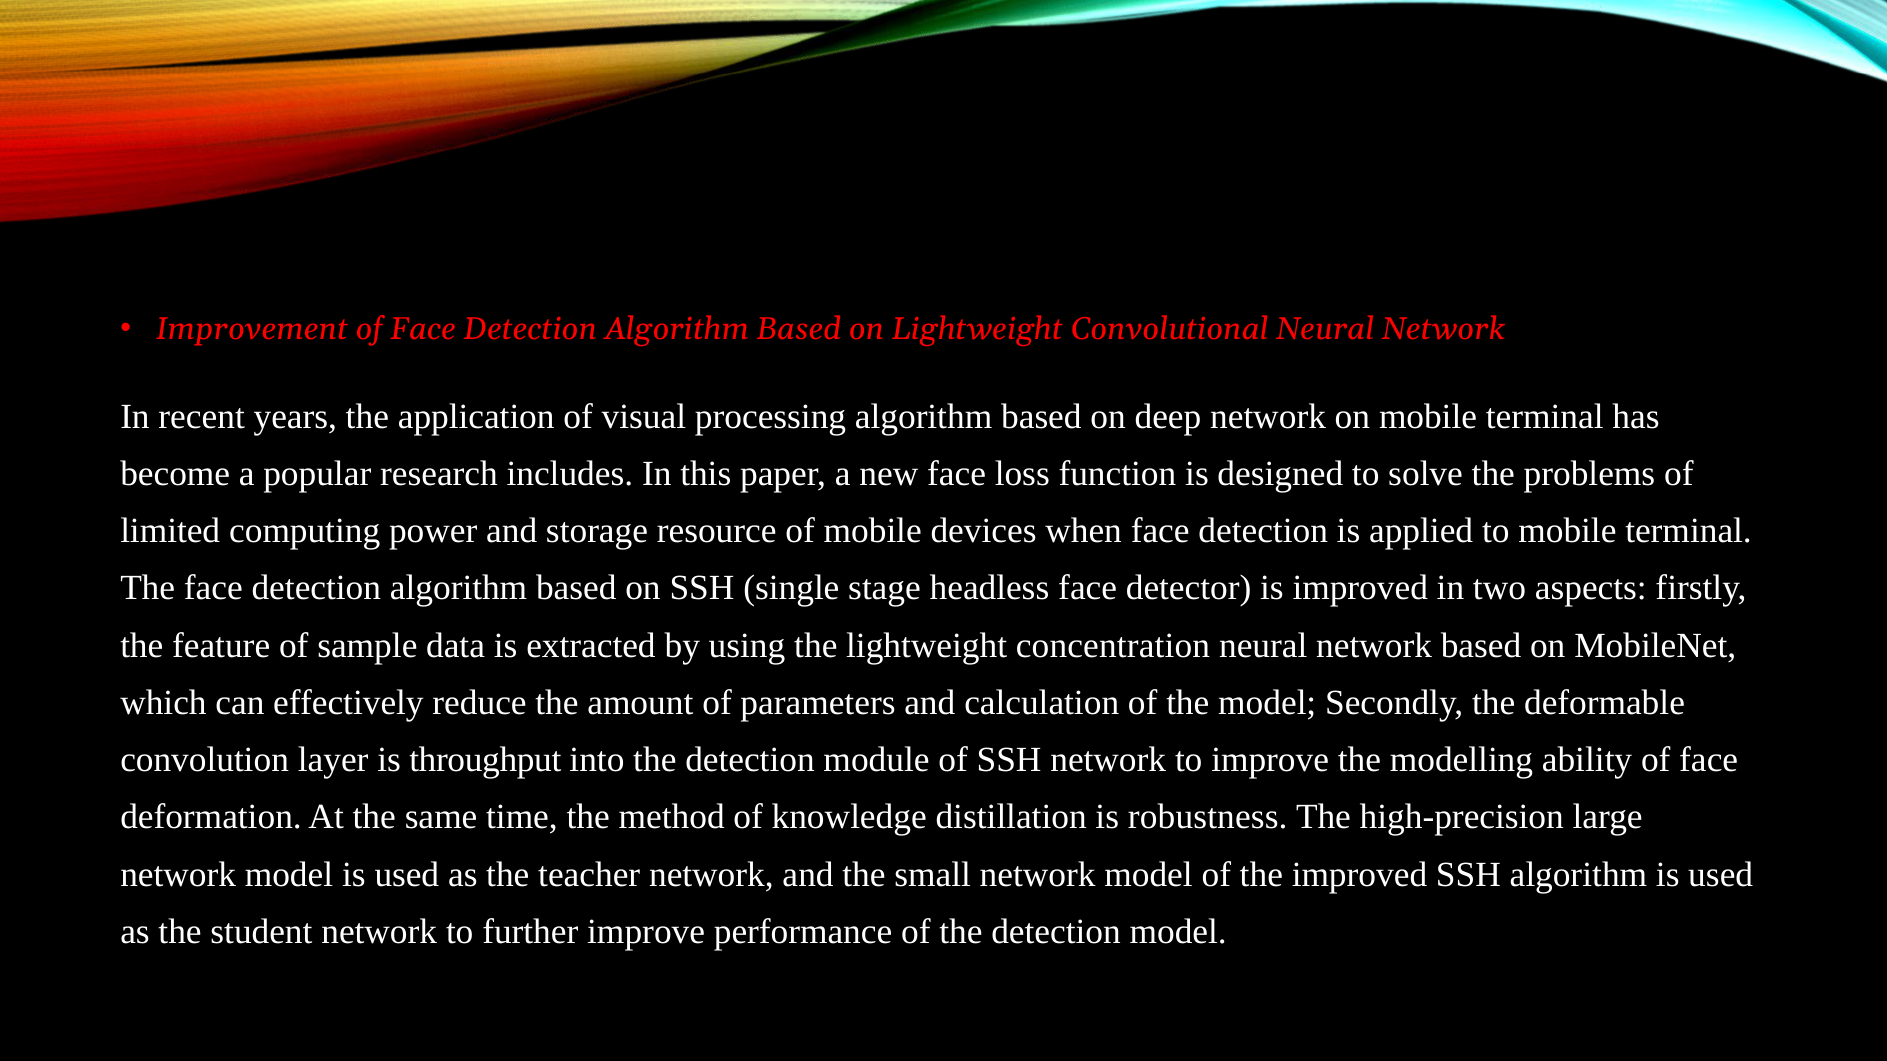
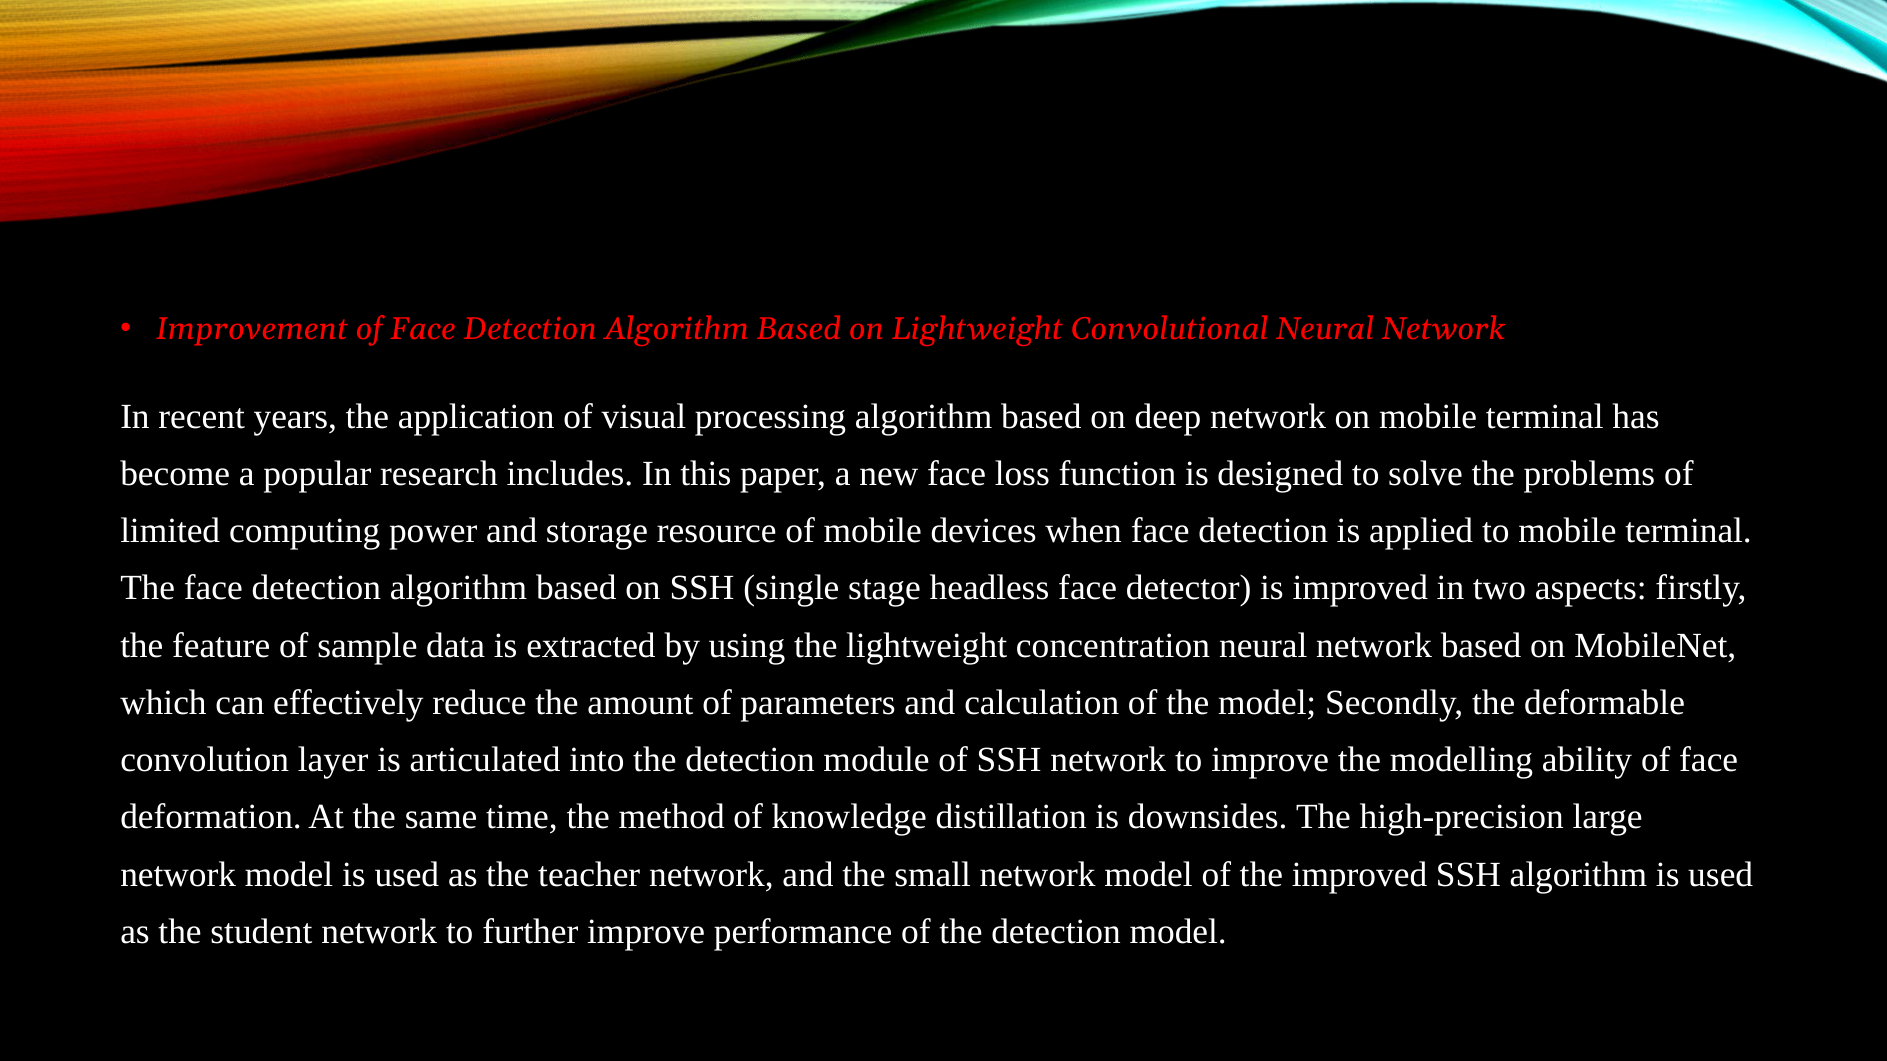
throughput: throughput -> articulated (485, 760)
robustness: robustness -> downsides (1208, 817)
